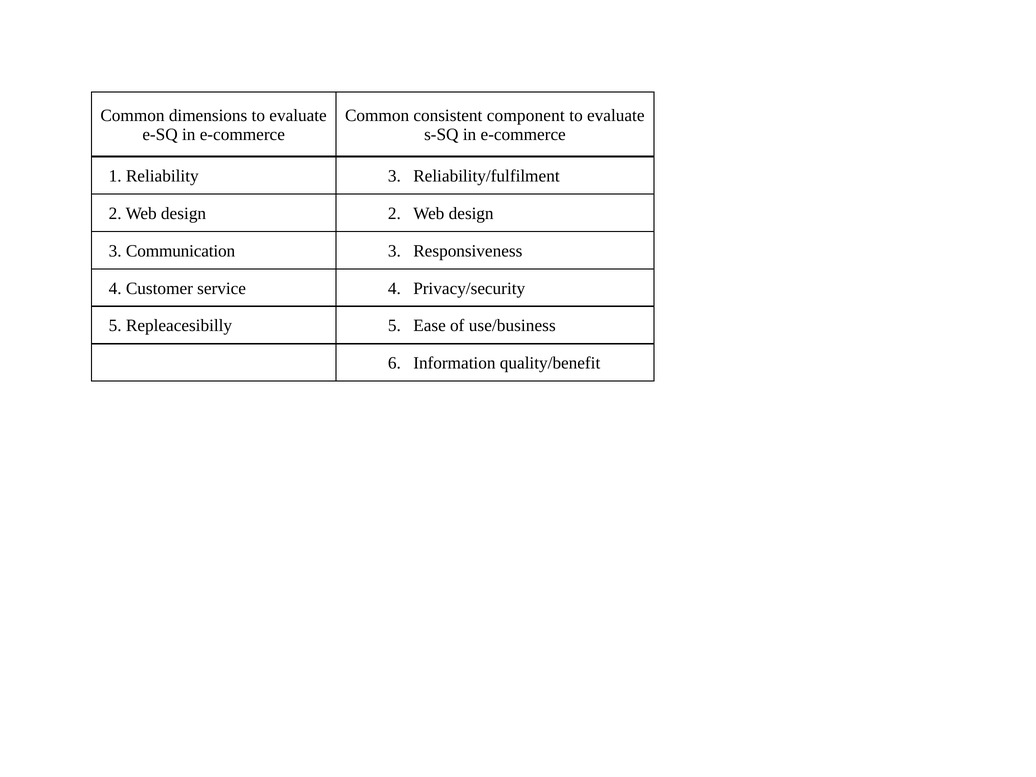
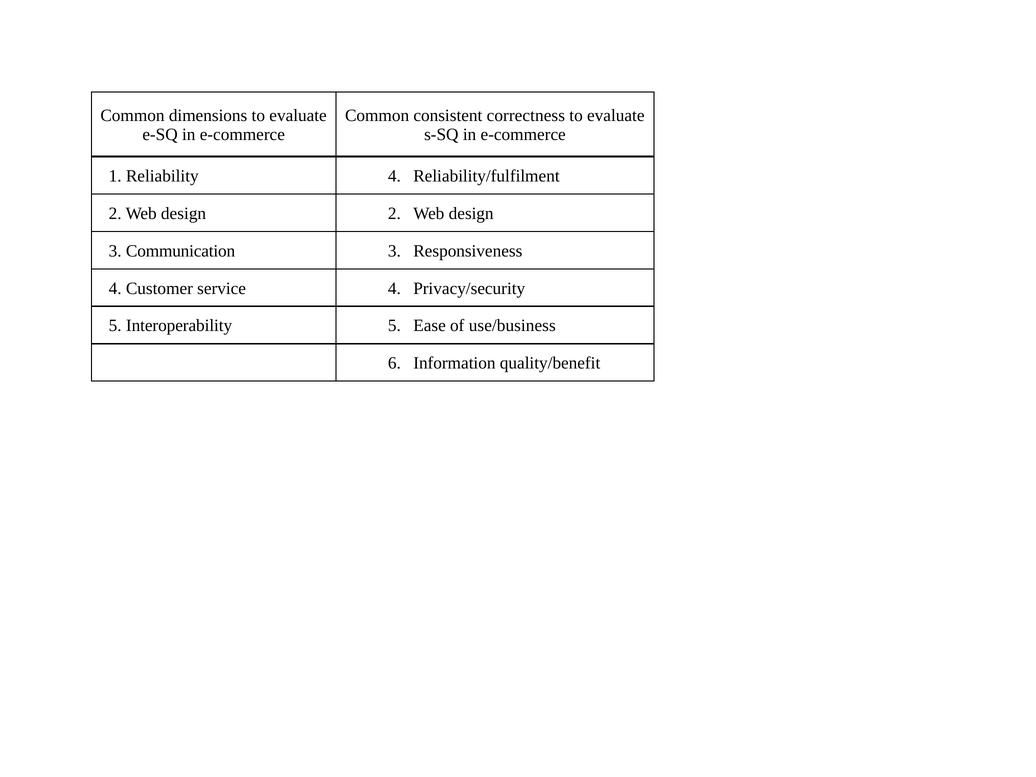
component: component -> correctness (526, 116)
Reliability 3: 3 -> 4 (394, 176)
Repleacesibilly: Repleacesibilly -> Interoperability (179, 326)
